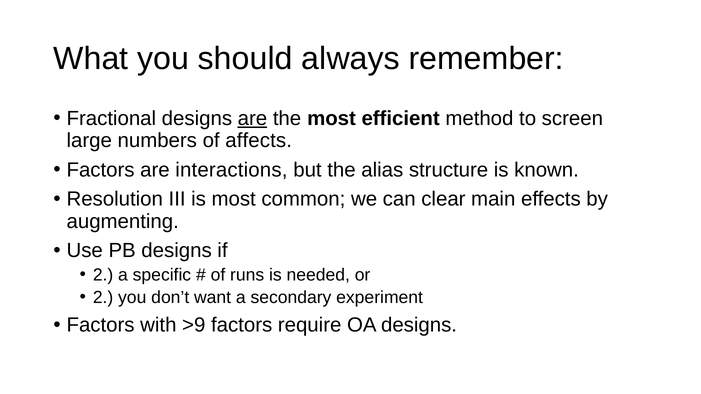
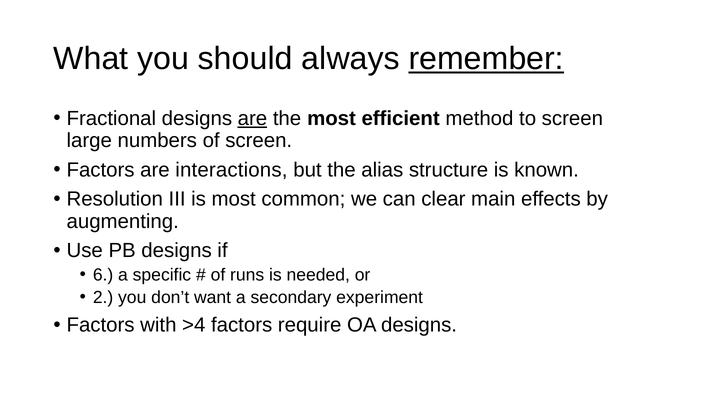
remember underline: none -> present (486, 59)
of affects: affects -> screen (259, 141)
2: 2 -> 6 (103, 275)
>9: >9 -> >4 (194, 325)
